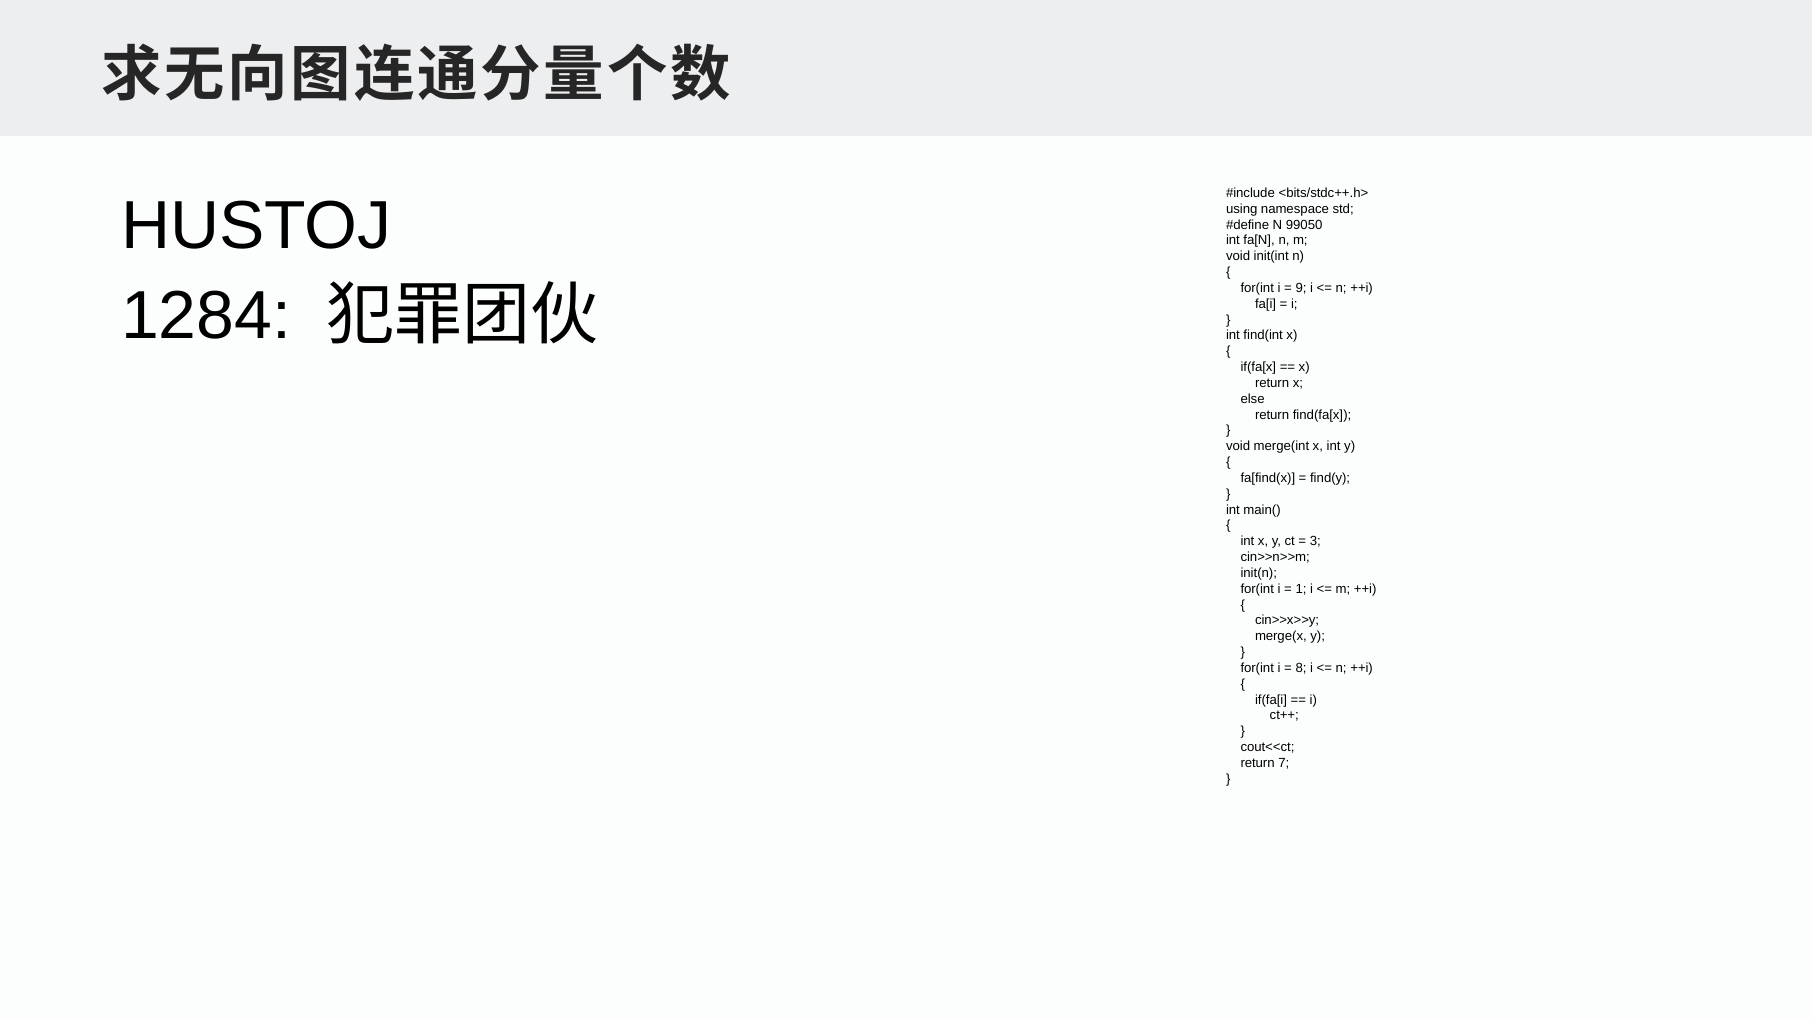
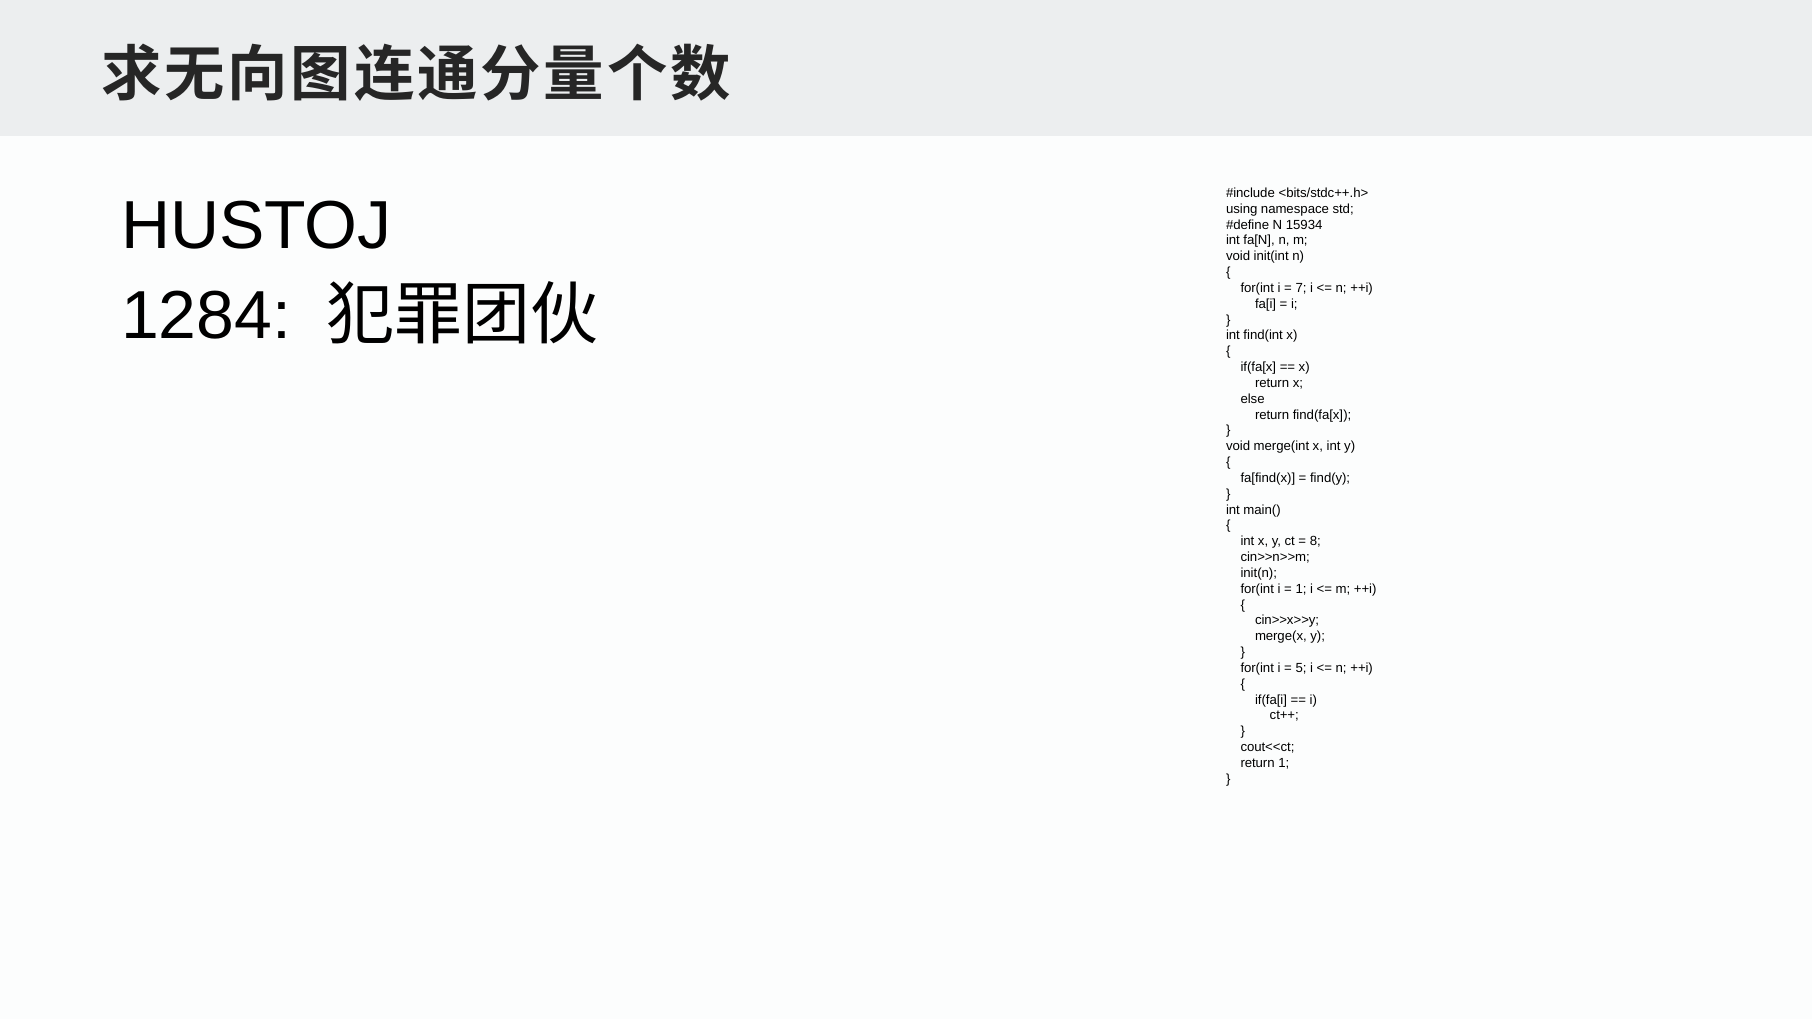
99050: 99050 -> 15934 (1304, 225)
9: 9 -> 7 (1301, 288)
3: 3 -> 8 (1315, 542)
8: 8 -> 5 (1301, 668)
return 7: 7 -> 1 (1284, 763)
